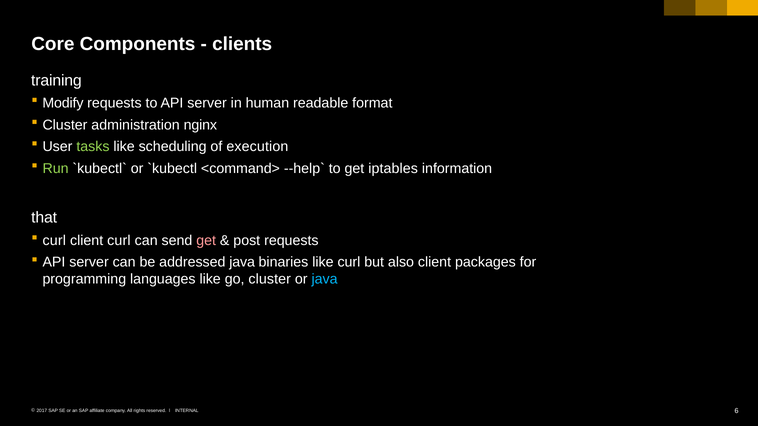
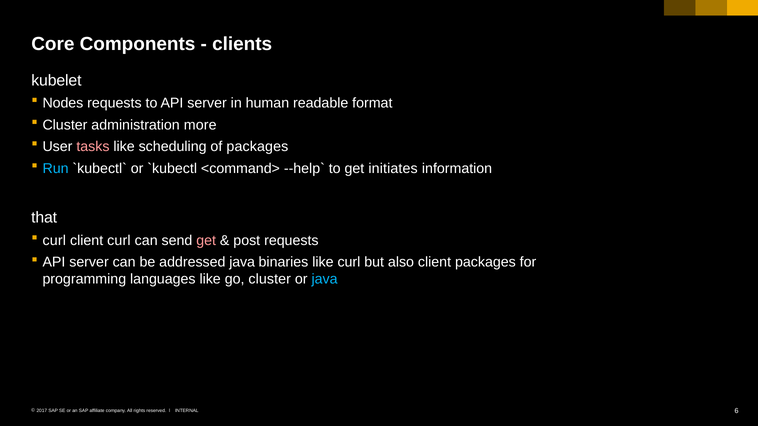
training: training -> kubelet (56, 80)
Modify: Modify -> Nodes (63, 103)
nginx: nginx -> more (200, 125)
tasks colour: light green -> pink (93, 147)
of execution: execution -> packages (257, 147)
Run colour: light green -> light blue (56, 169)
iptables: iptables -> initiates (393, 169)
